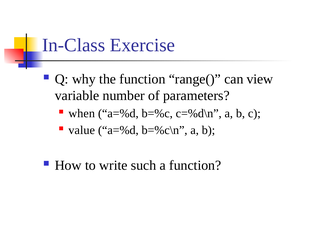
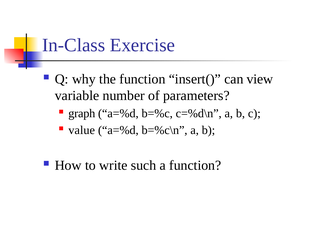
range(: range( -> insert( (195, 79)
when: when -> graph (82, 114)
